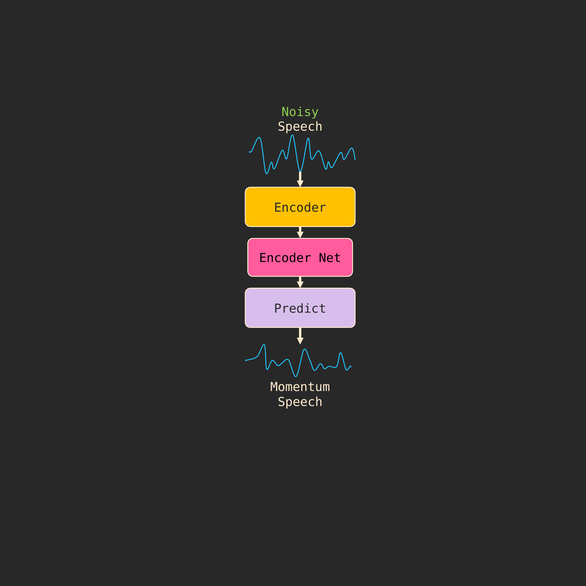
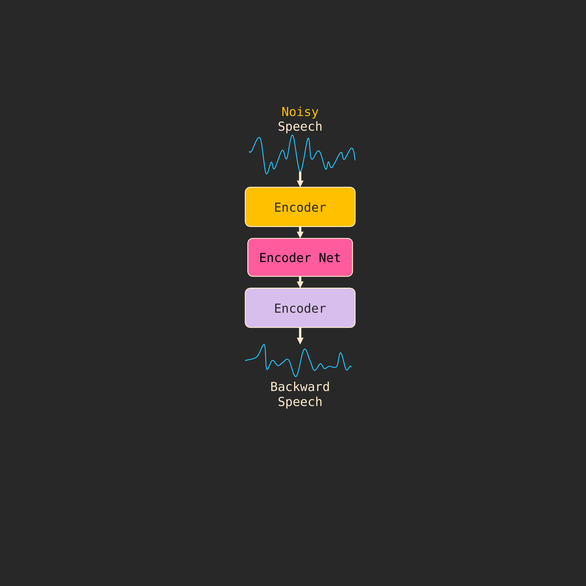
Noisy colour: light green -> yellow (300, 112)
Predict: Predict -> Encoder (300, 309)
Momentum: Momentum -> Backward (300, 387)
